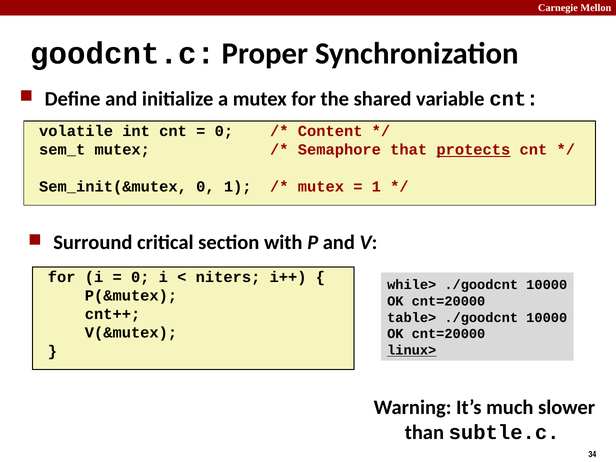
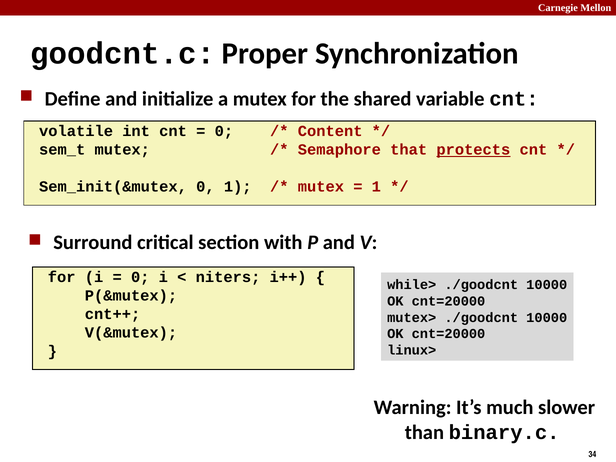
table>: table> -> mutex> (412, 318)
linux> underline: present -> none (412, 350)
subtle.c: subtle.c -> binary.c (504, 432)
